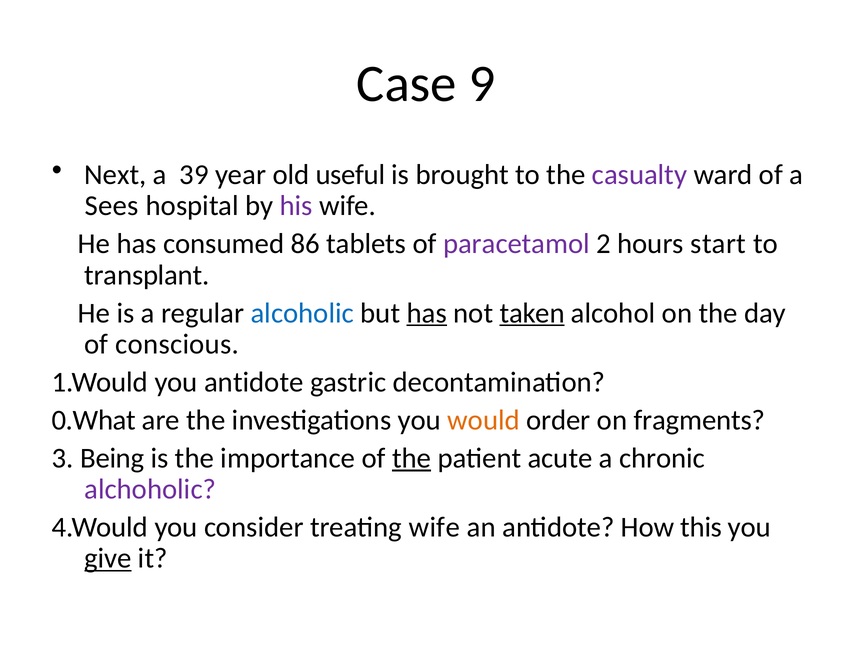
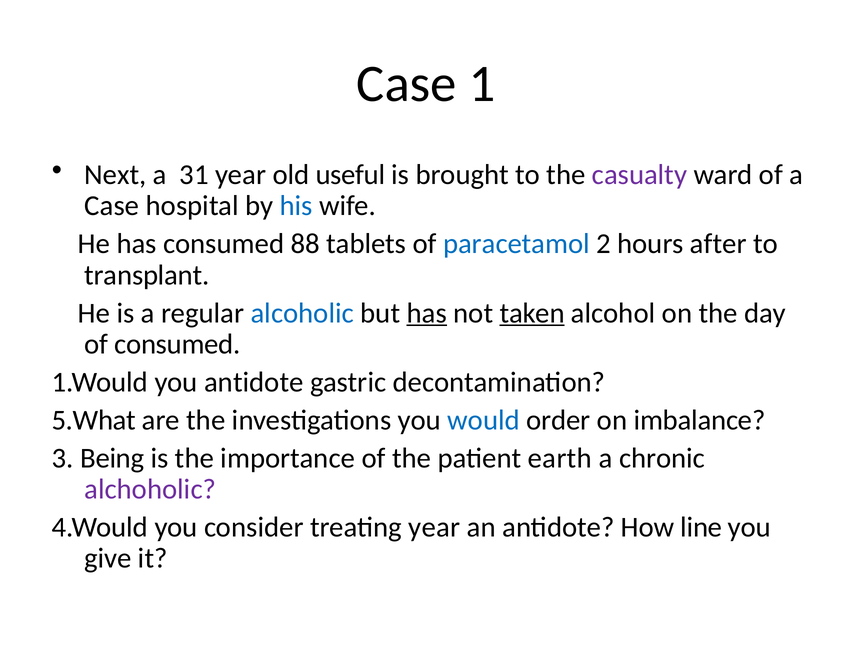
9: 9 -> 1 (482, 84)
39: 39 -> 31 (194, 175)
Sees: Sees -> Case (112, 206)
his colour: purple -> blue (296, 206)
86: 86 -> 88 (305, 244)
paracetamol colour: purple -> blue (516, 244)
start: start -> after (718, 244)
of conscious: conscious -> consumed (177, 344)
0.What: 0.What -> 5.What (94, 420)
would colour: orange -> blue (484, 420)
fragments: fragments -> imbalance (700, 420)
the underline: present -> none (412, 458)
acute: acute -> earth (560, 458)
treating wife: wife -> year (434, 527)
this: this -> line (701, 527)
give underline: present -> none (108, 558)
